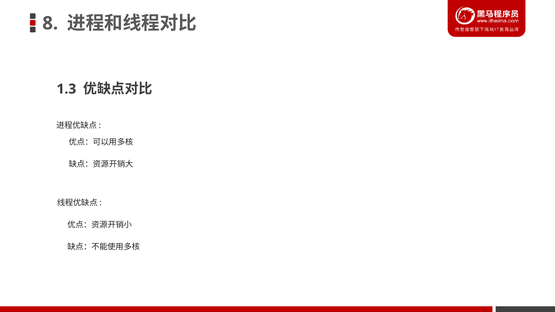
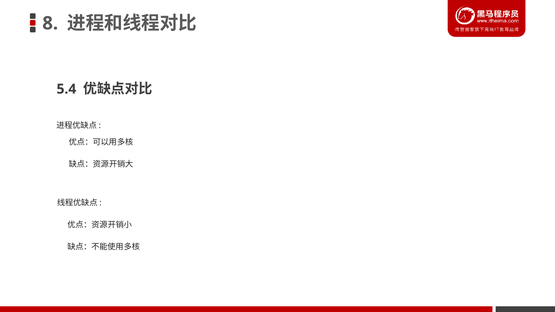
1.3: 1.3 -> 5.4 (66, 89)
